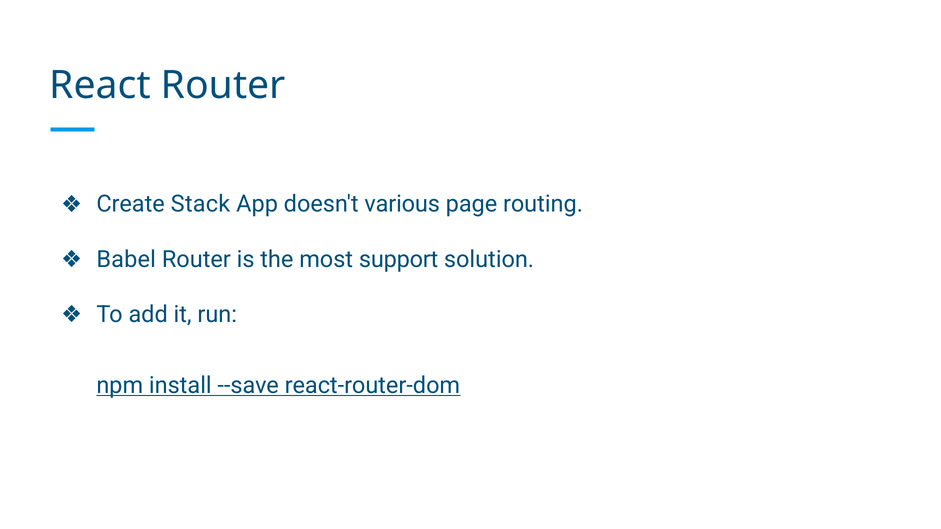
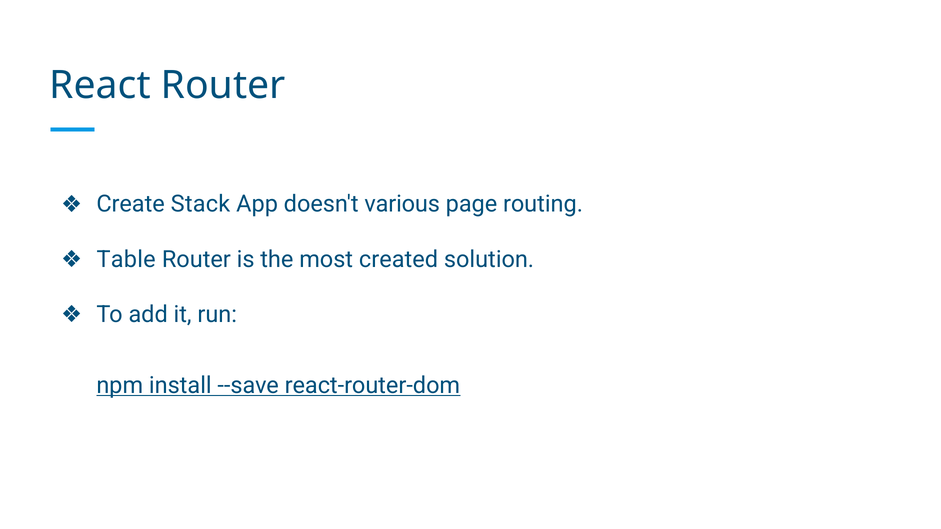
Babel: Babel -> Table (126, 260)
support: support -> created (399, 260)
